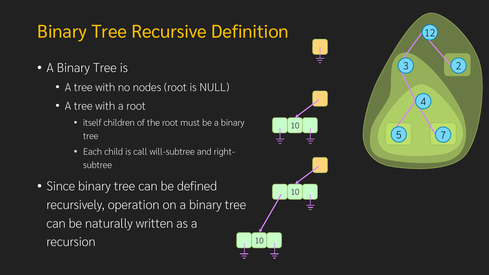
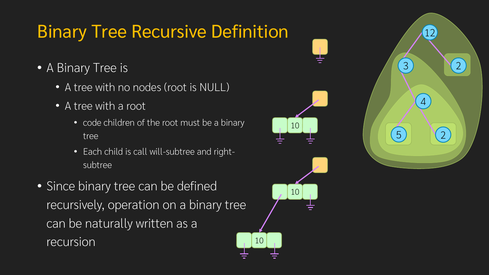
itself: itself -> code (92, 123)
5 7: 7 -> 2 (443, 135)
